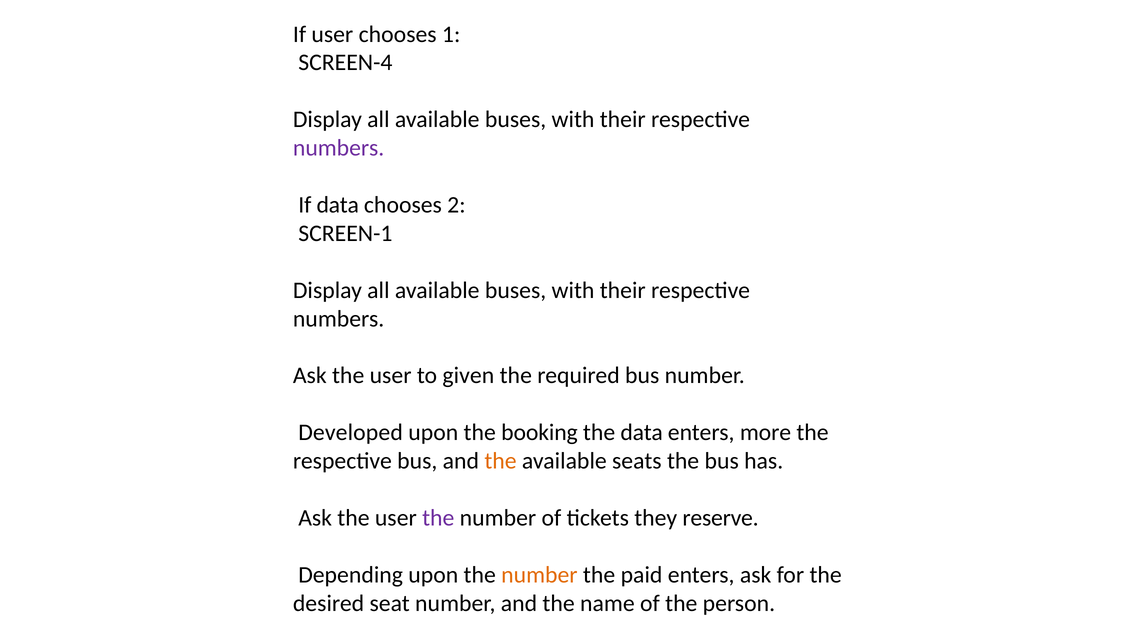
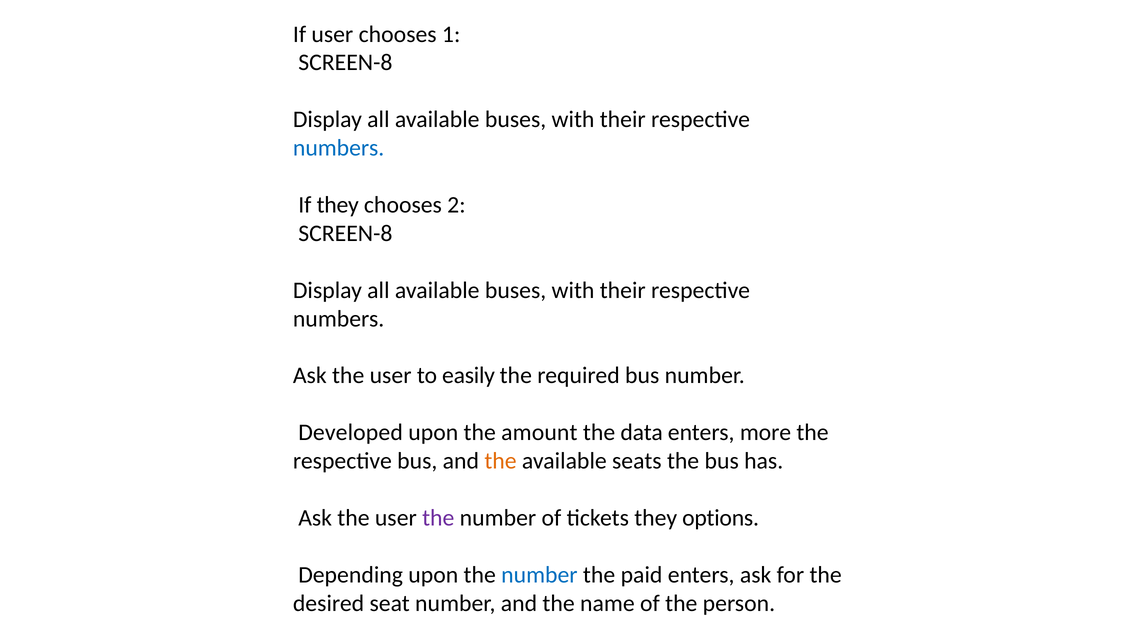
SCREEN-4: SCREEN-4 -> SCREEN-8 (345, 63)
numbers colour: purple -> blue (339, 148)
If data: data -> they (338, 205)
SCREEN-1: SCREEN-1 -> SCREEN-8 (345, 233)
given: given -> easily (469, 376)
booking: booking -> amount (539, 433)
reserve: reserve -> options (721, 518)
number colour: orange -> blue (539, 575)
